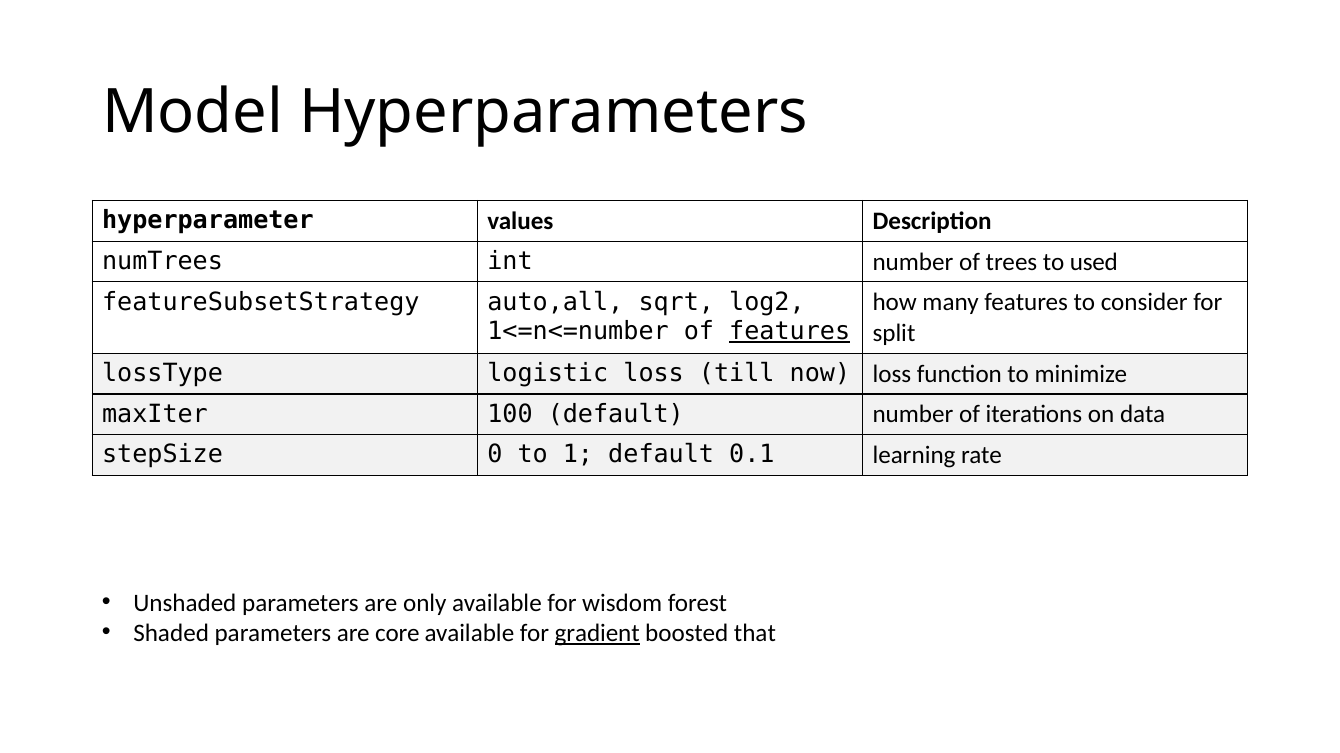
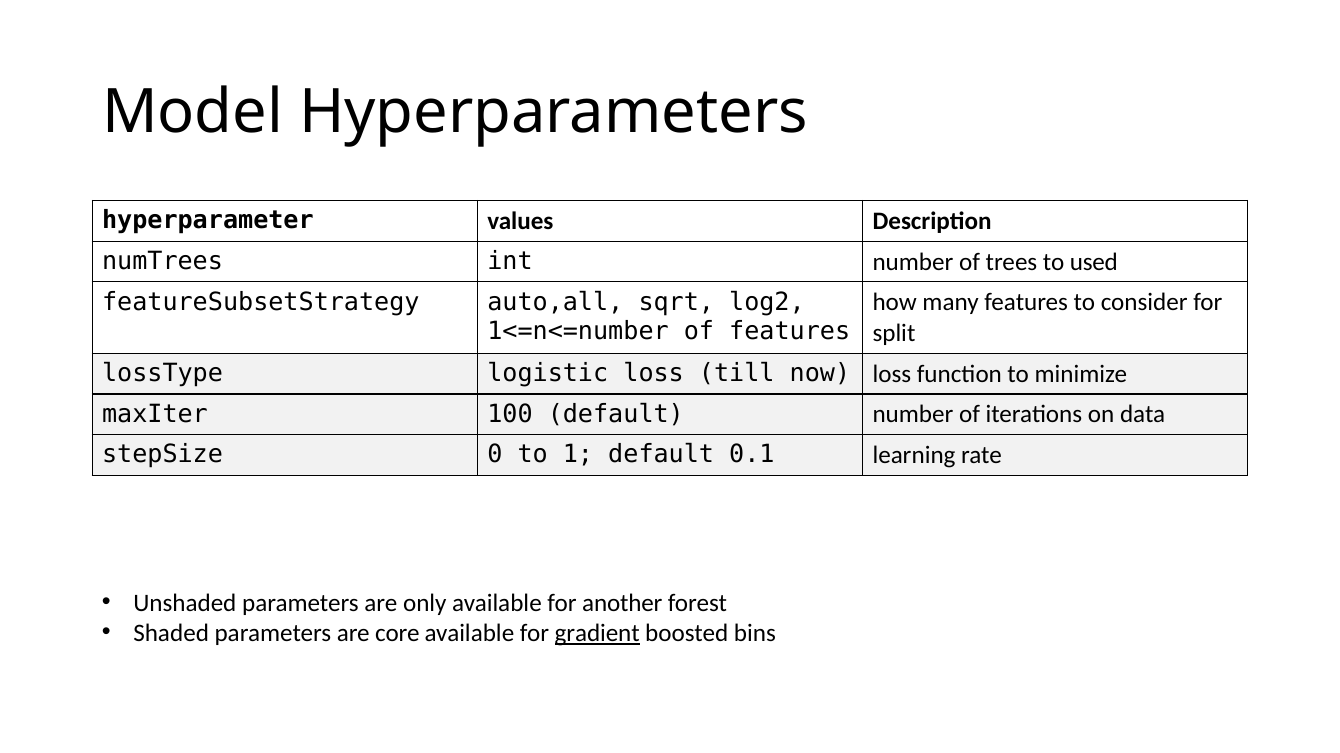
features underline: present -> none (790, 331)
wisdom: wisdom -> another (622, 603)
that: that -> bins (755, 634)
